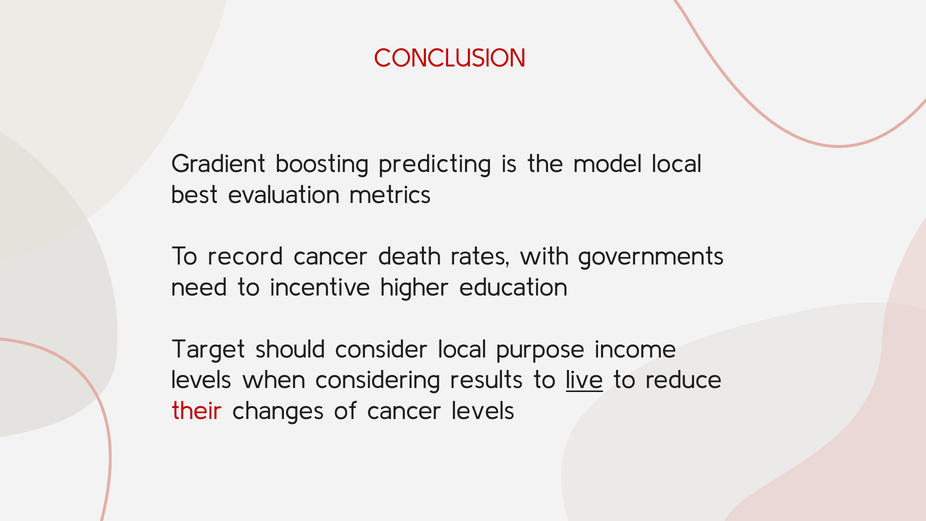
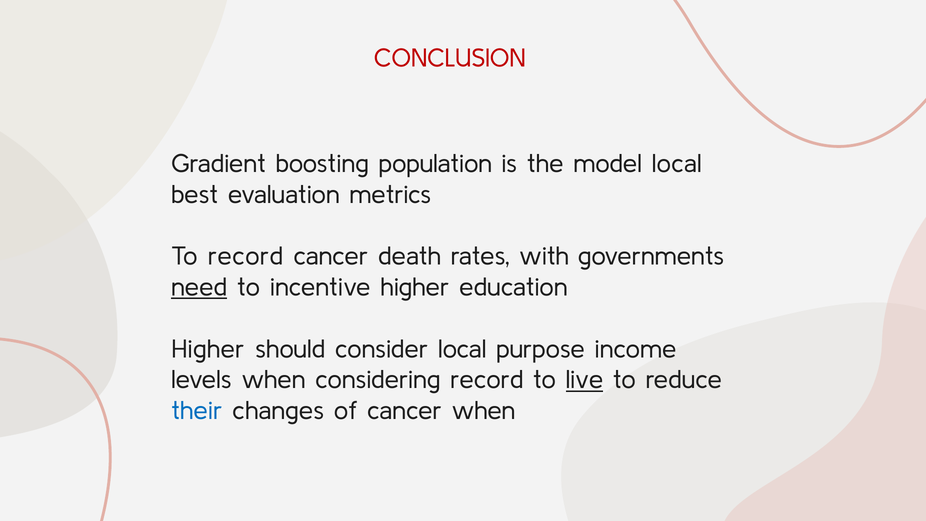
predicting: predicting -> population (435, 164)
need underline: none -> present (199, 287)
Target: Target -> Higher (208, 349)
considering results: results -> record (487, 380)
their colour: red -> blue (197, 411)
cancer levels: levels -> when (483, 411)
